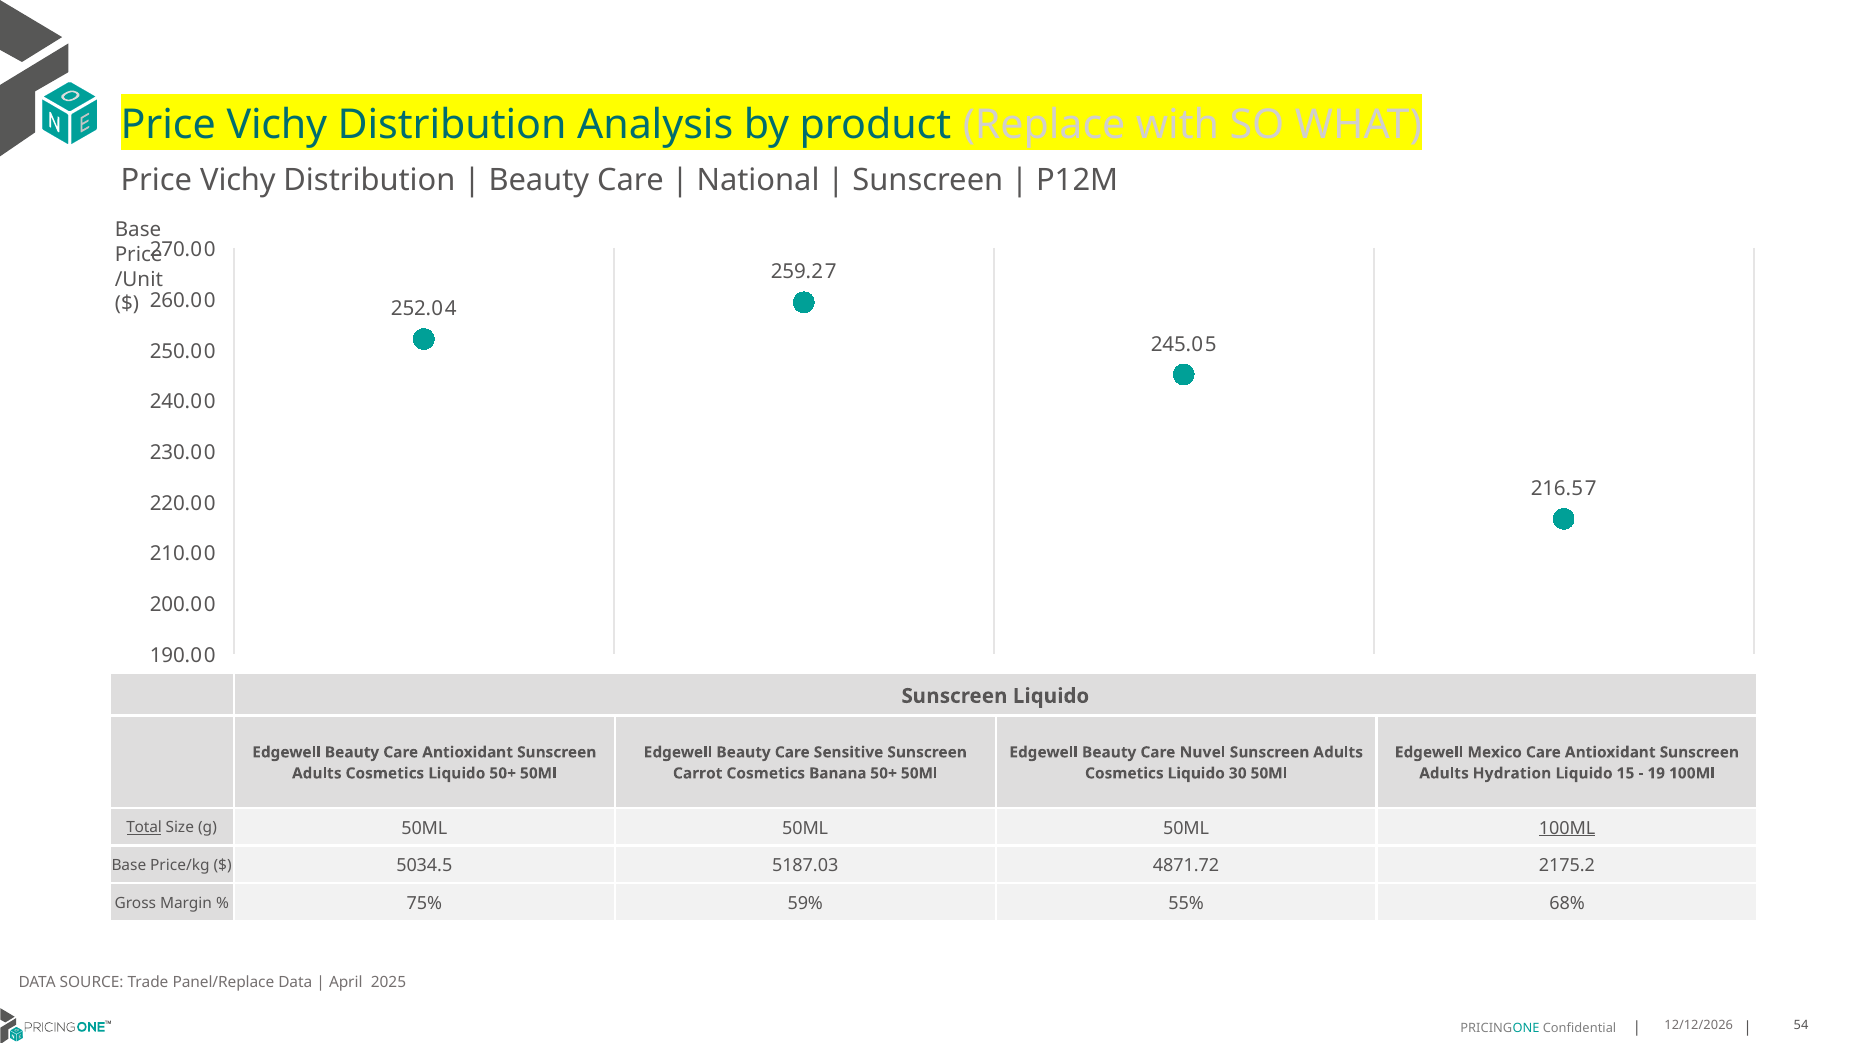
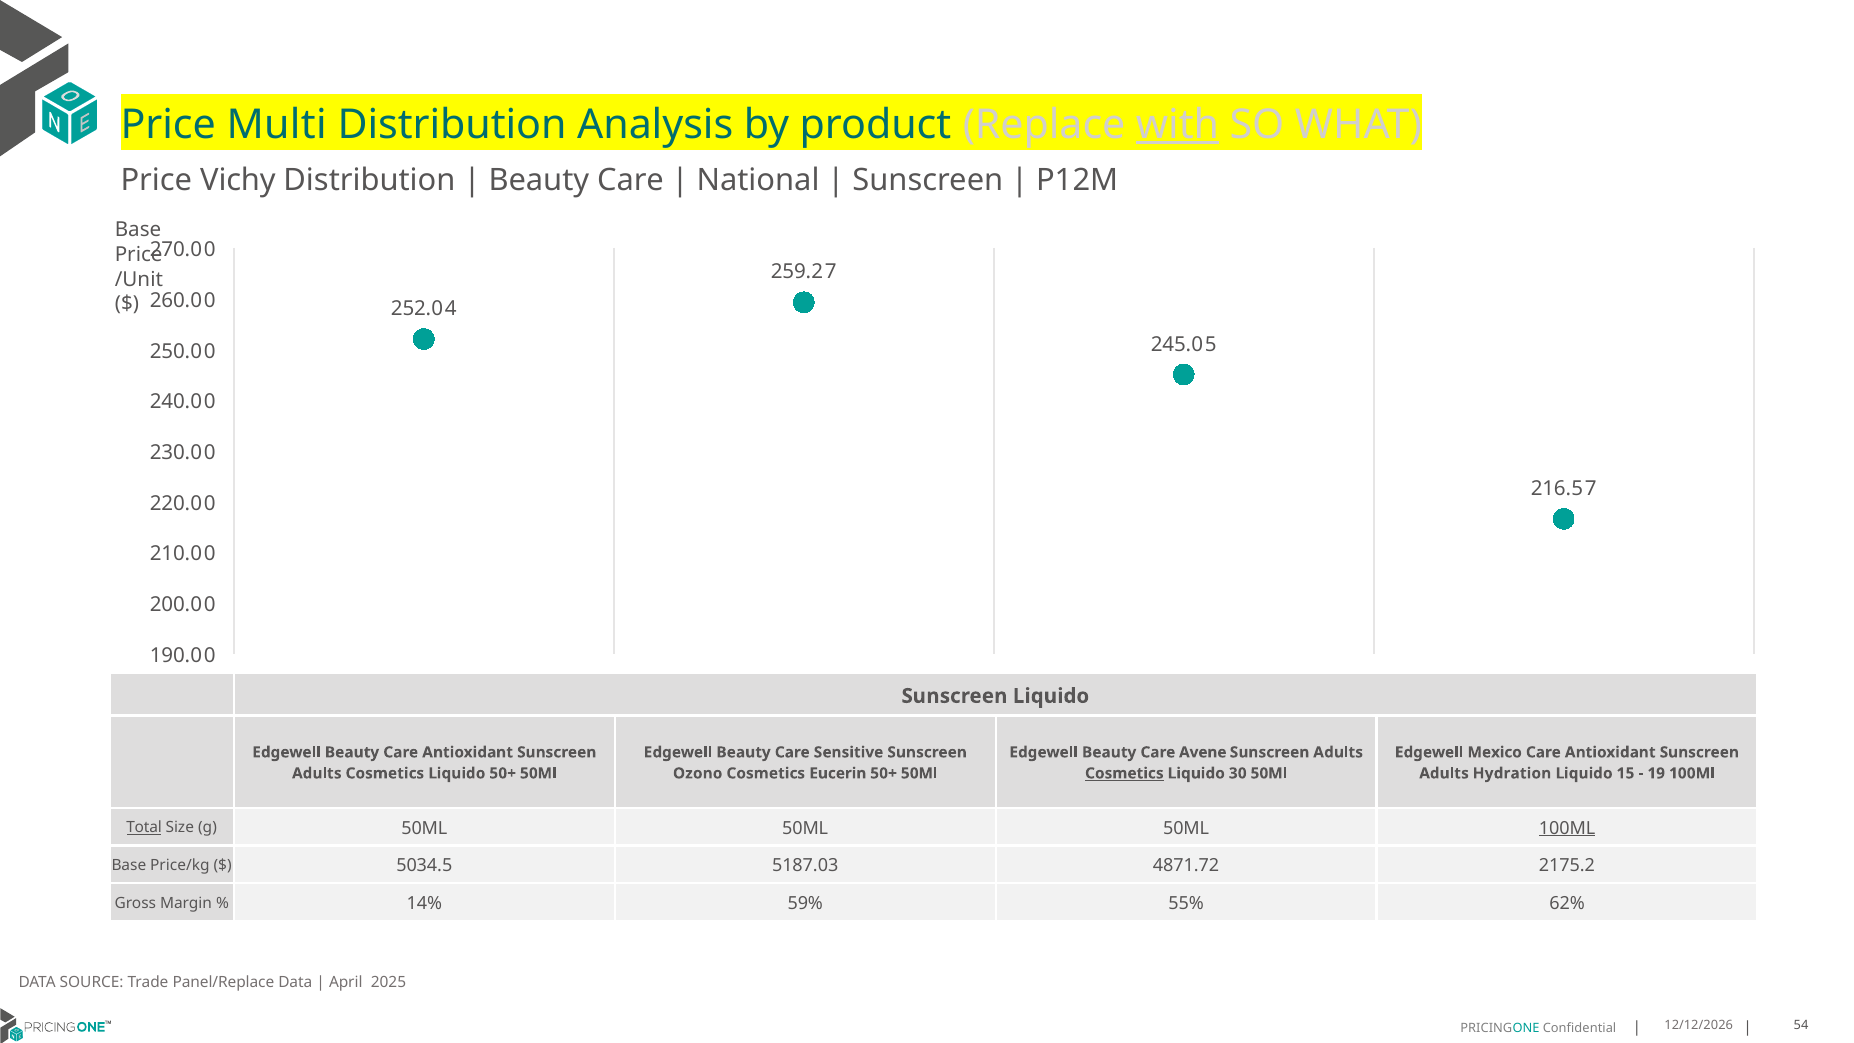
Vichy: Vichy -> Multi (277, 125)
with underline: none -> present (1177, 125)
Nuvel: Nuvel -> Avene (1203, 752)
Carrot: Carrot -> Ozono (698, 773)
Banana: Banana -> Eucerin (838, 773)
Cosmetics underline: none -> present (1124, 773)
75%: 75% -> 14% (424, 904)
68%: 68% -> 62% (1567, 904)
